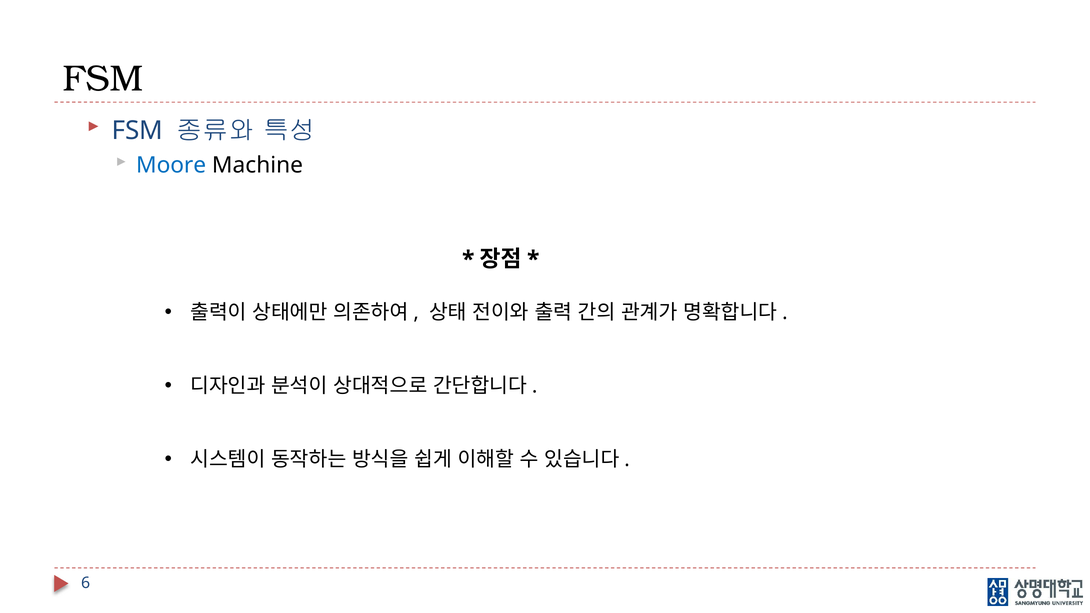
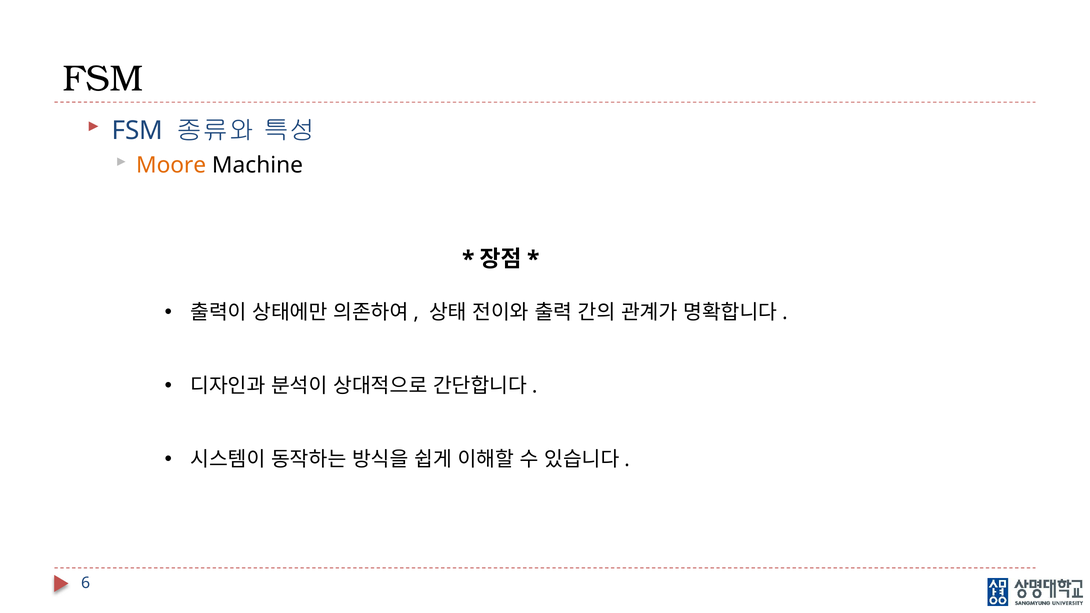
Moore colour: blue -> orange (171, 165)
